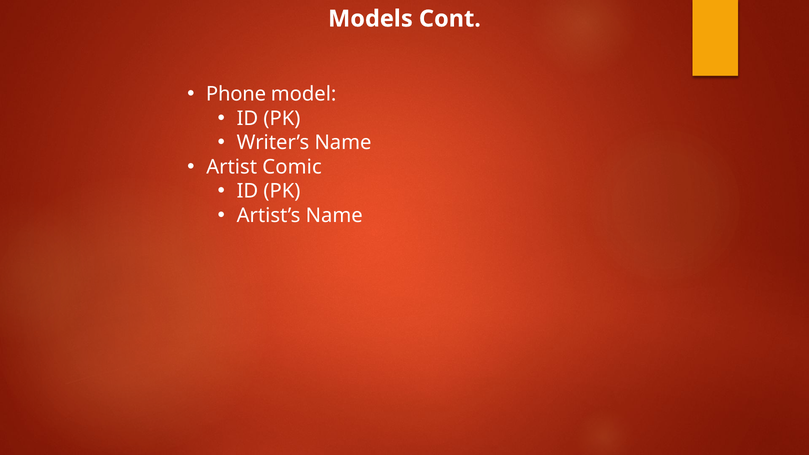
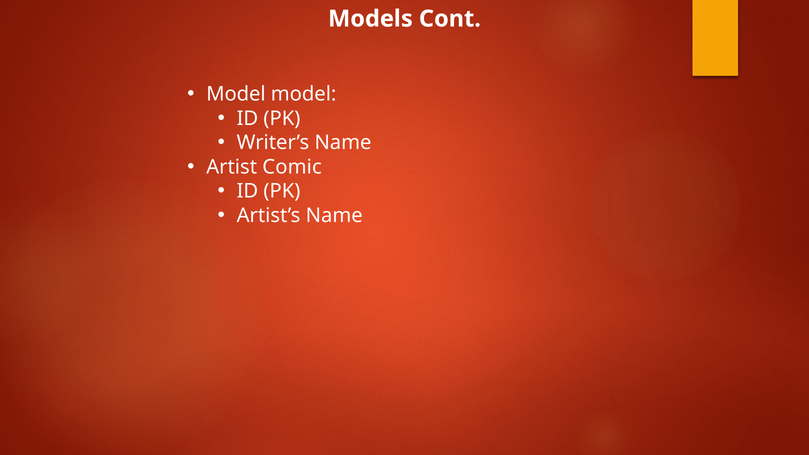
Phone: Phone -> Model (236, 94)
